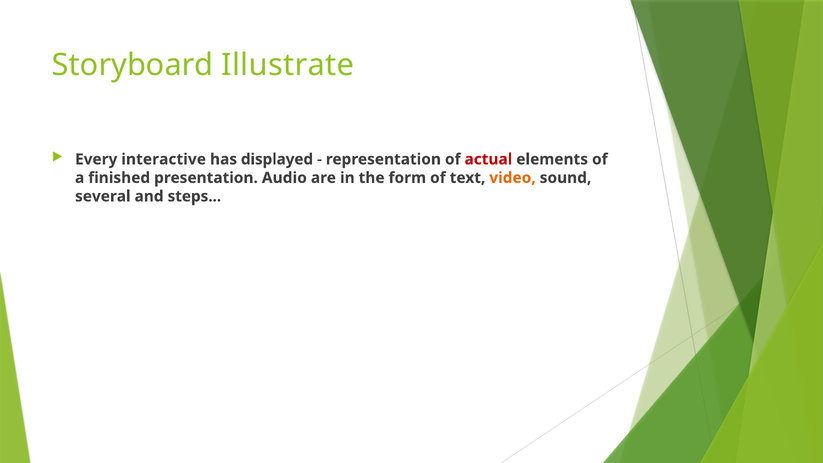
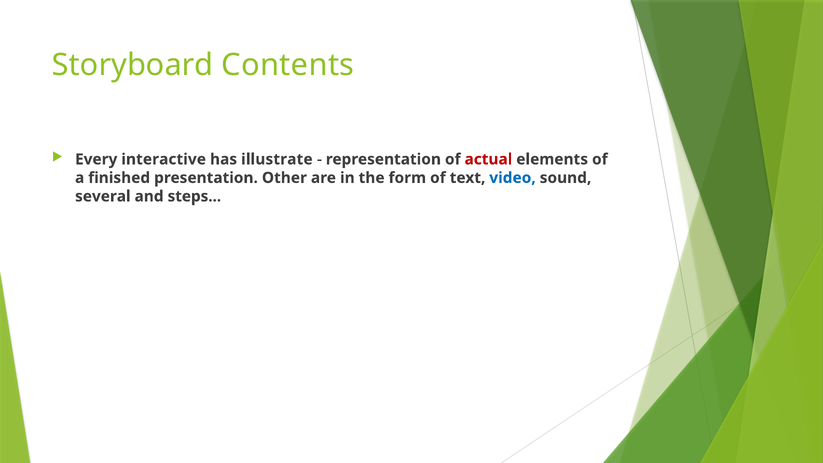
Illustrate: Illustrate -> Contents (288, 65)
displayed: displayed -> illustrate (277, 159)
Audio: Audio -> Other (284, 178)
video colour: orange -> blue (513, 178)
